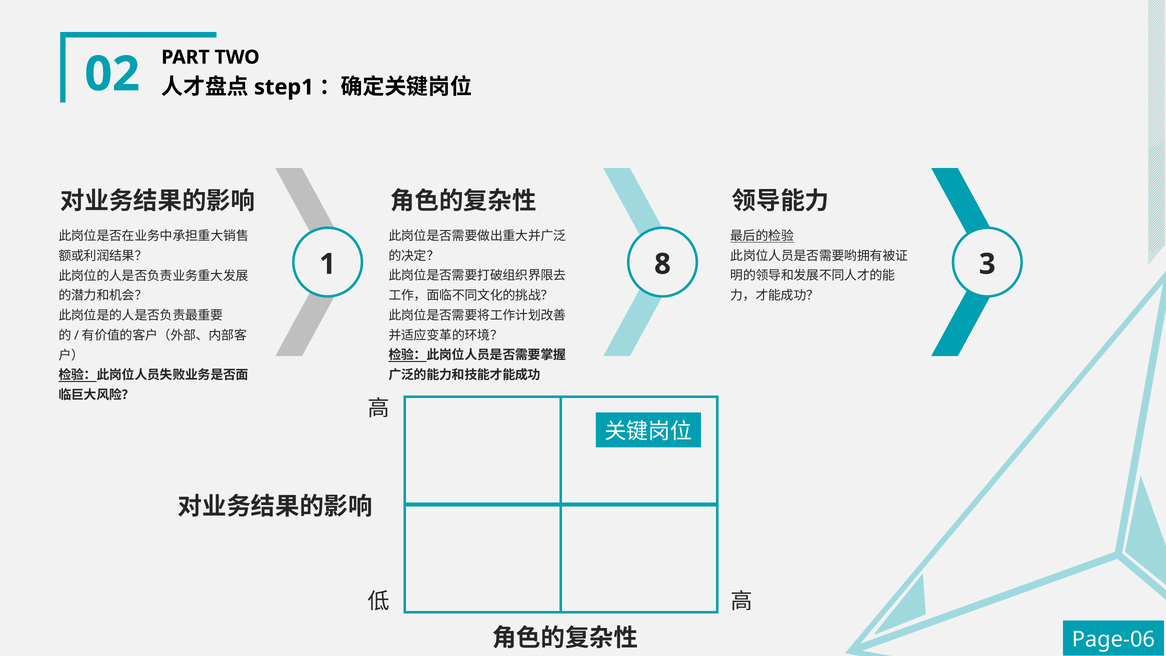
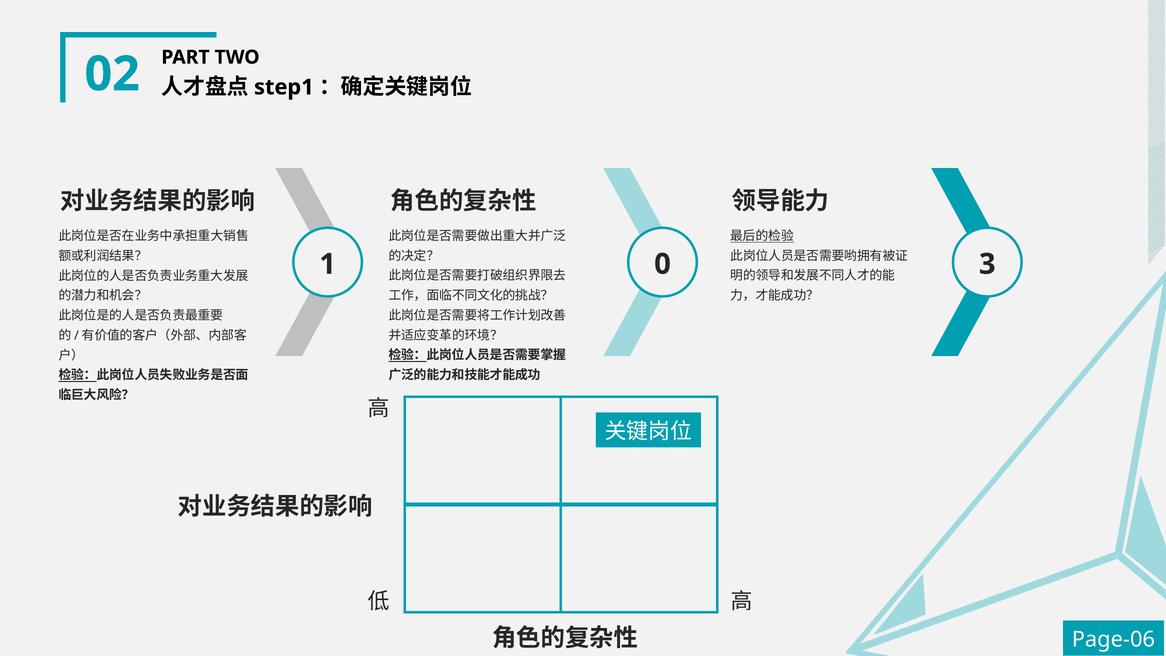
8: 8 -> 0 (663, 264)
